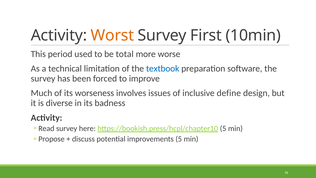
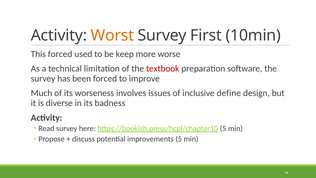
This period: period -> forced (60, 54)
total: total -> keep (125, 54)
textbook colour: blue -> red (163, 69)
